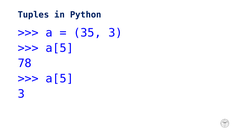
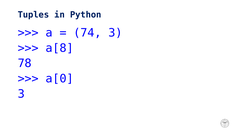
35: 35 -> 74 (87, 33)
a[5: a[5 -> a[8 (60, 48)
a[5: a[5 -> a[0 (60, 79)
